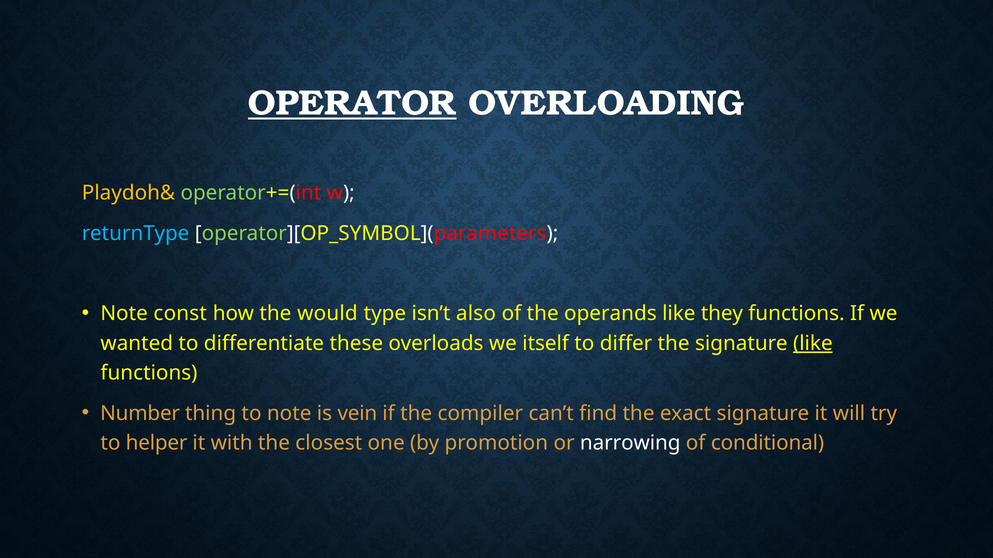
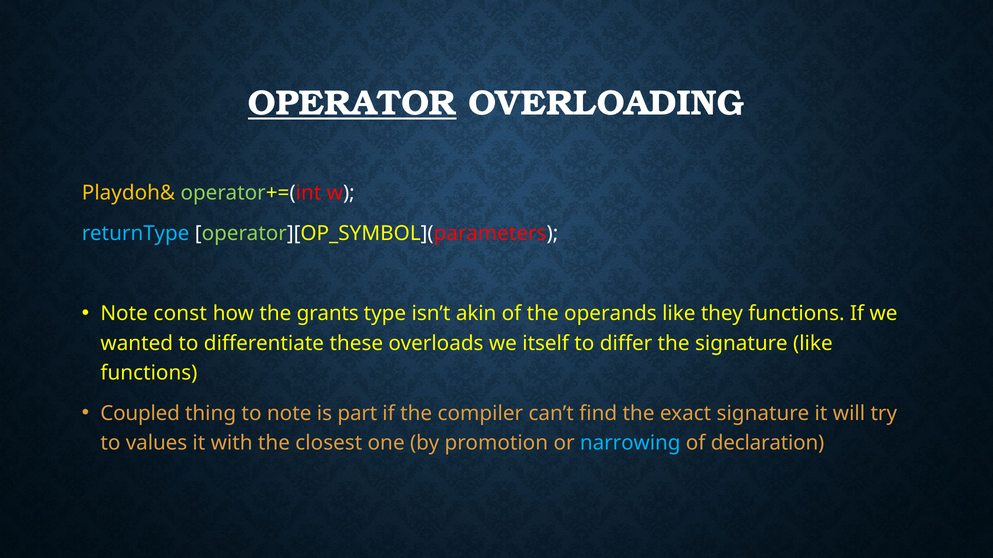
would: would -> grants (328, 314)
also: also -> akin (476, 314)
like underline: present -> none (813, 344)
Number: Number -> Coupled (140, 414)
vein: vein -> part (357, 414)
helper: helper -> values (157, 443)
narrowing colour: white -> light blue (630, 443)
conditional: conditional -> declaration (768, 443)
